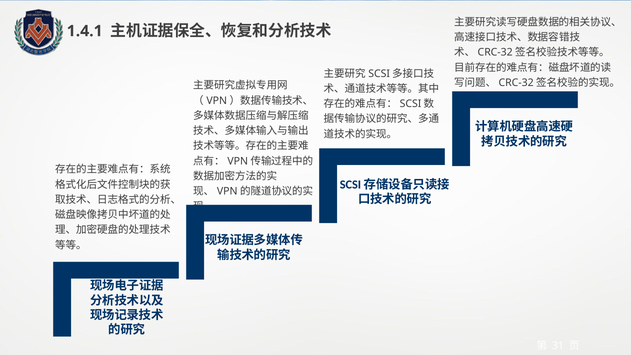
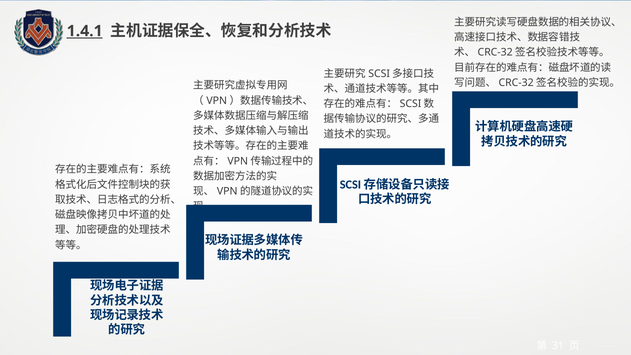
1.4.1 underline: none -> present (85, 31)
